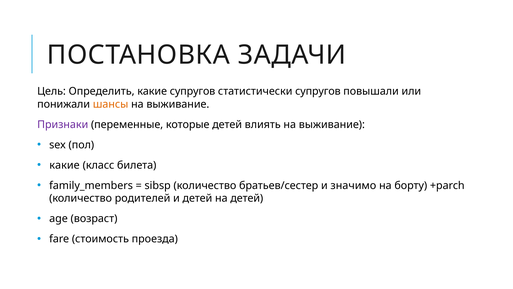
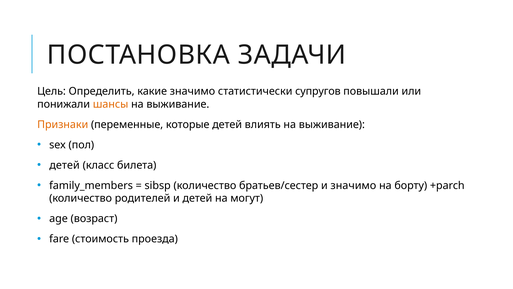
какие супругов: супругов -> значимо (192, 91)
Признаки colour: purple -> orange (63, 124)
какие: какие -> детей (65, 165)
на детей: детей -> могут (247, 198)
